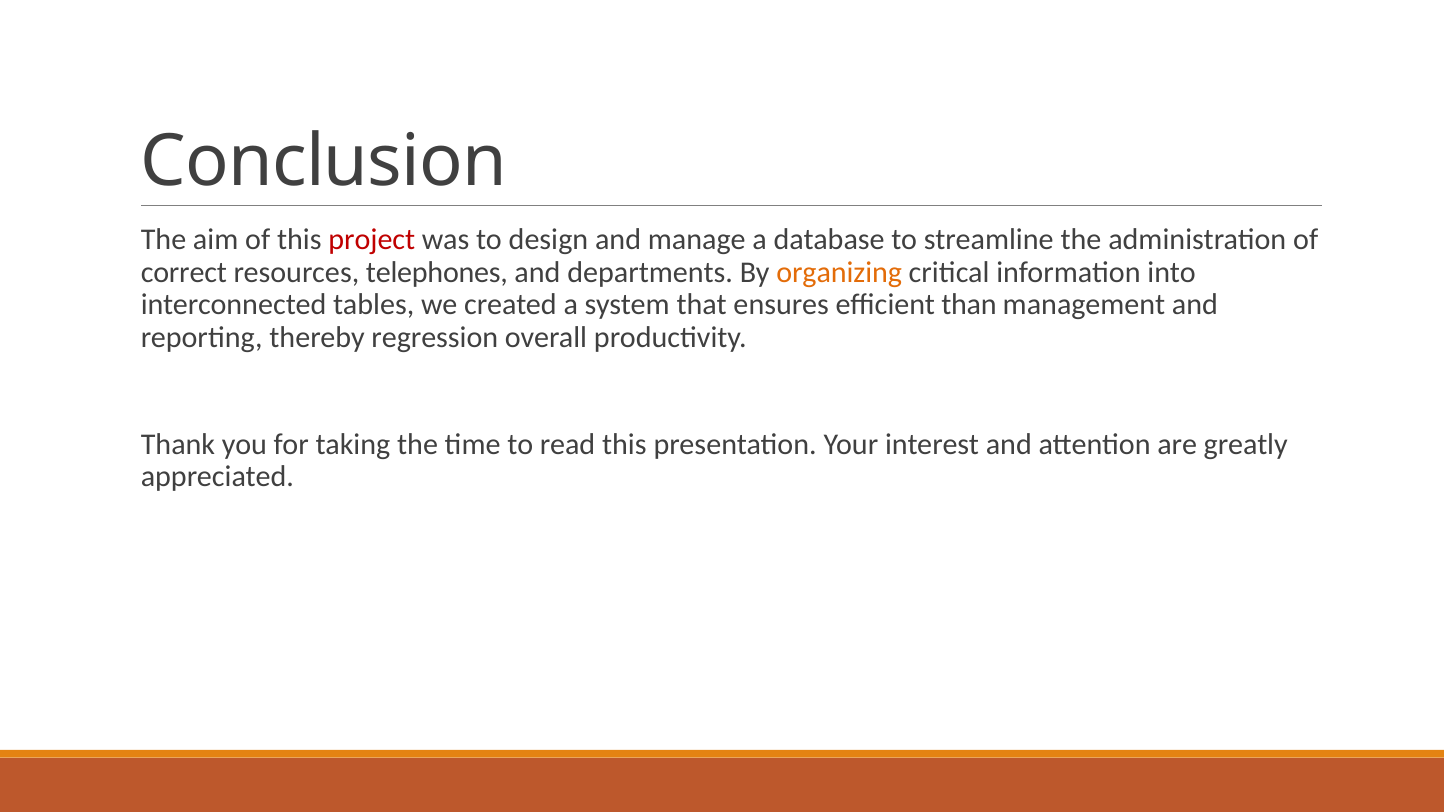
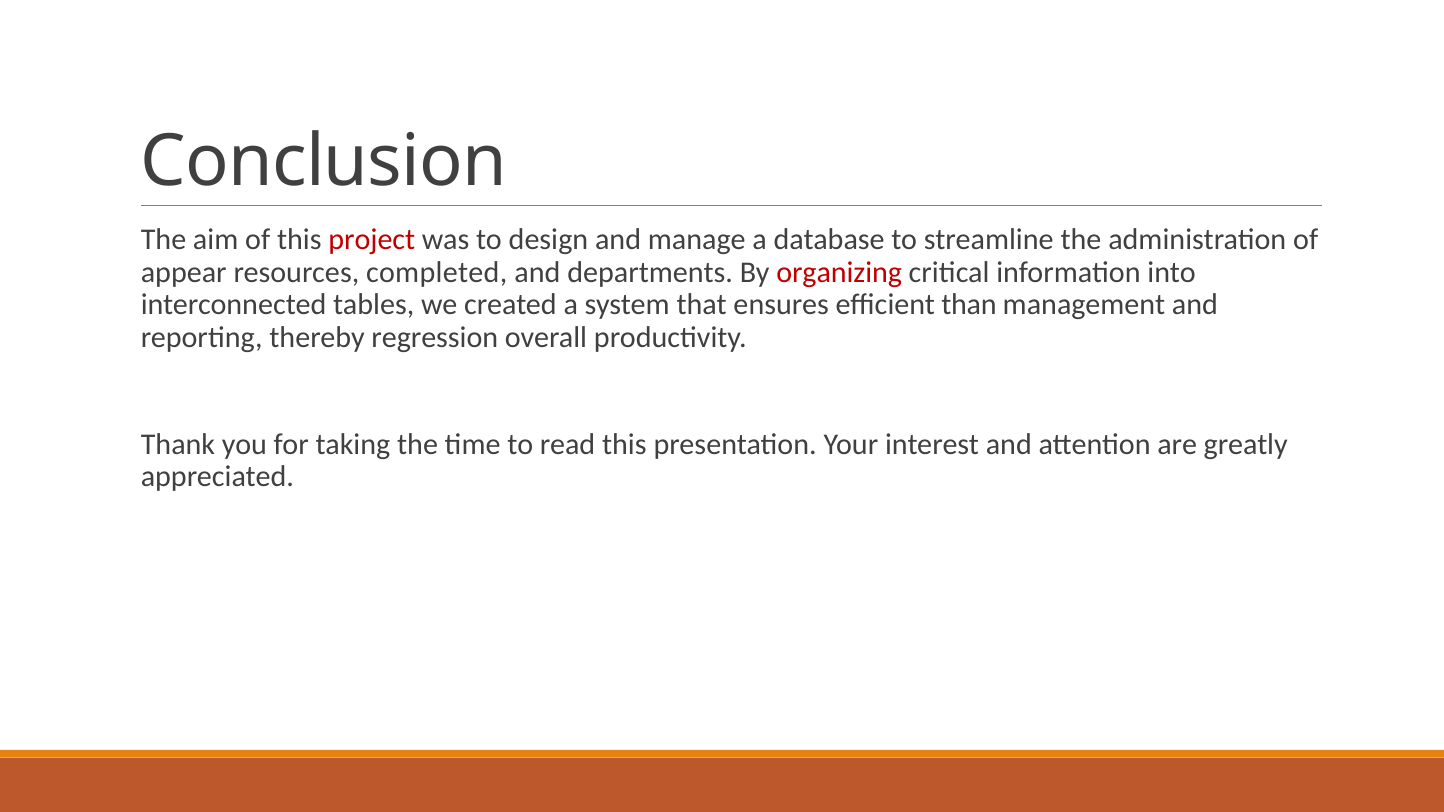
correct: correct -> appear (184, 273)
telephones: telephones -> completed (437, 273)
organizing colour: orange -> red (839, 273)
